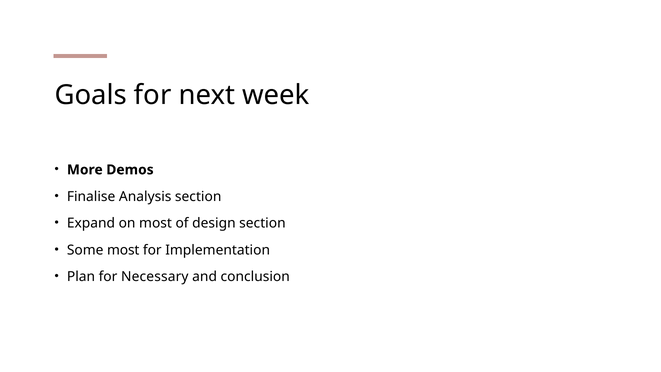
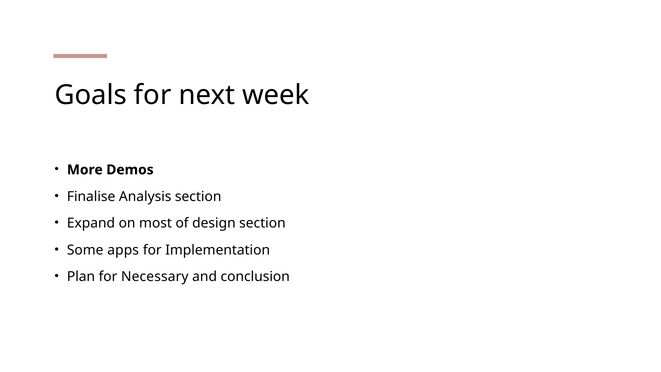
Some most: most -> apps (123, 250)
